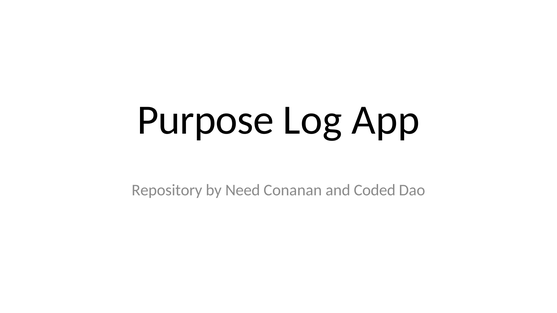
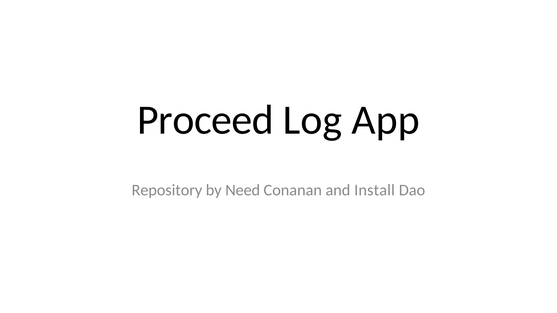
Purpose: Purpose -> Proceed (206, 120)
Coded: Coded -> Install (375, 190)
